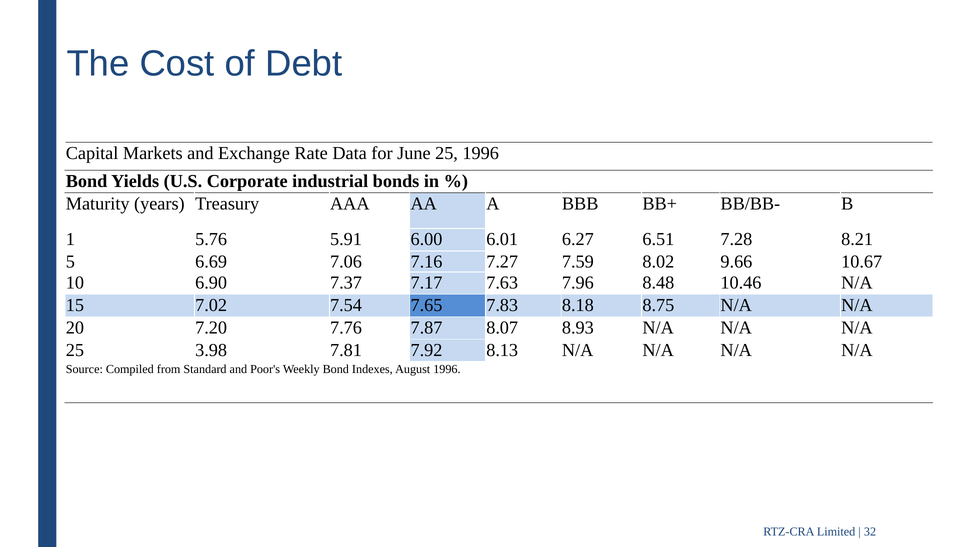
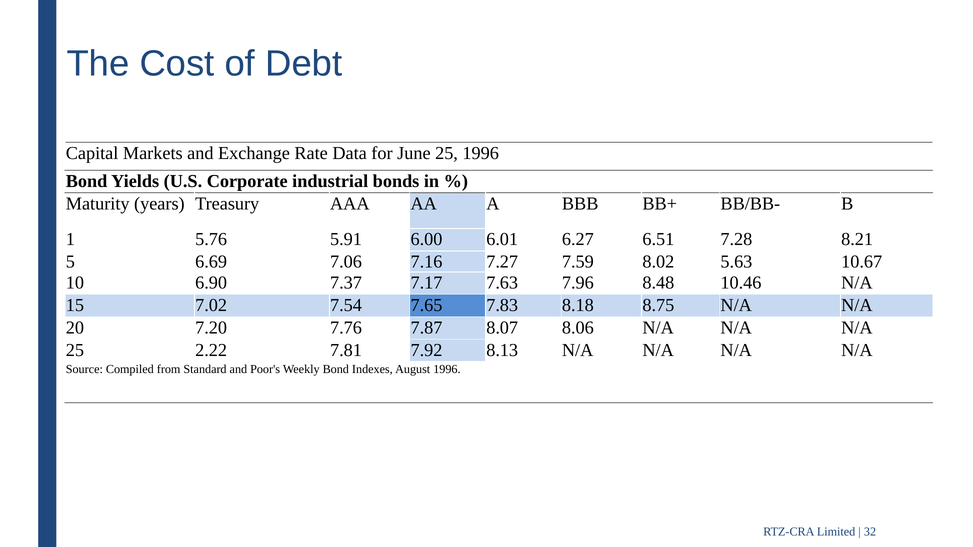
9.66: 9.66 -> 5.63 (736, 262)
8.93: 8.93 -> 8.06 (578, 328)
3.98: 3.98 -> 2.22 (211, 350)
